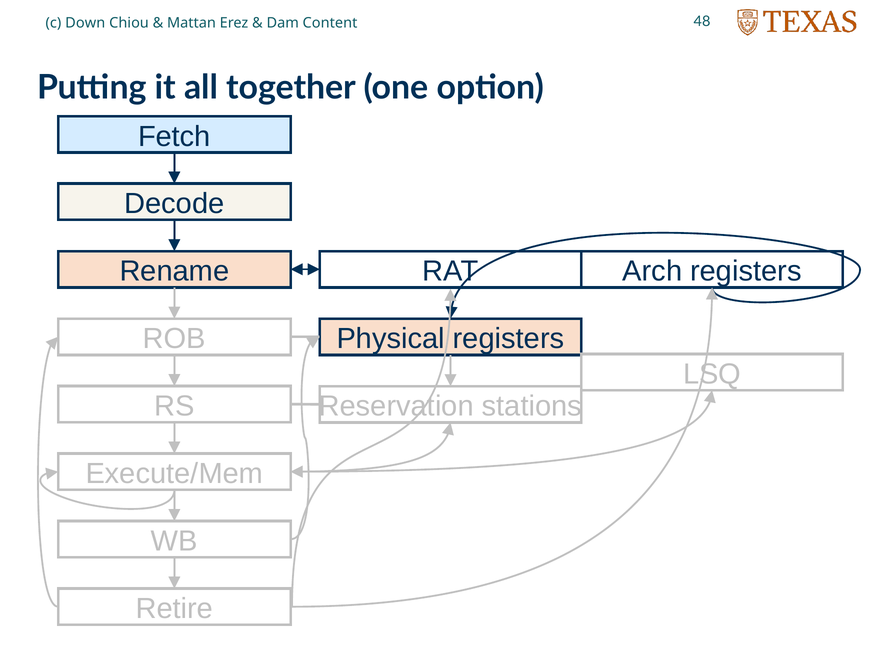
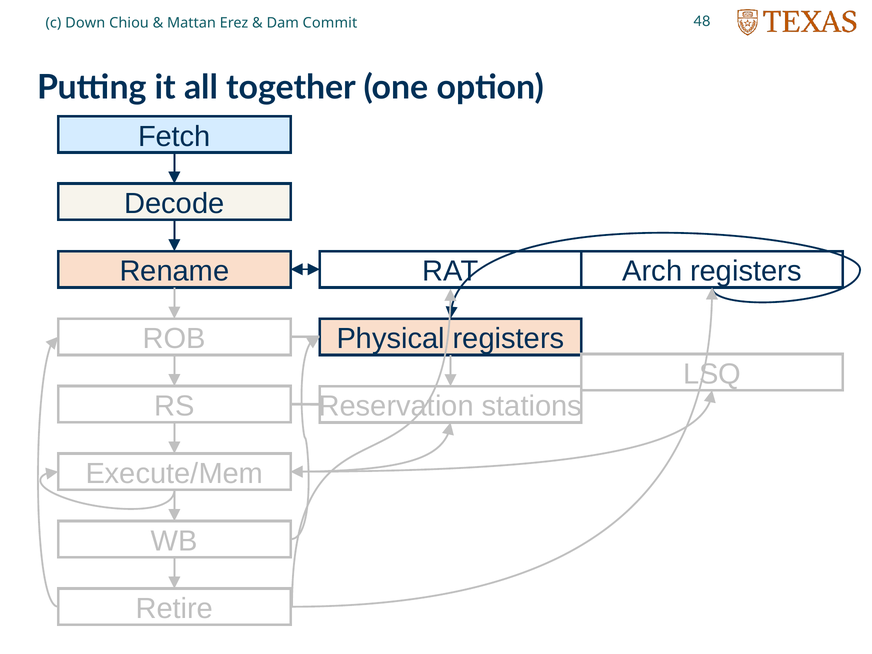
Content: Content -> Commit (330, 23)
